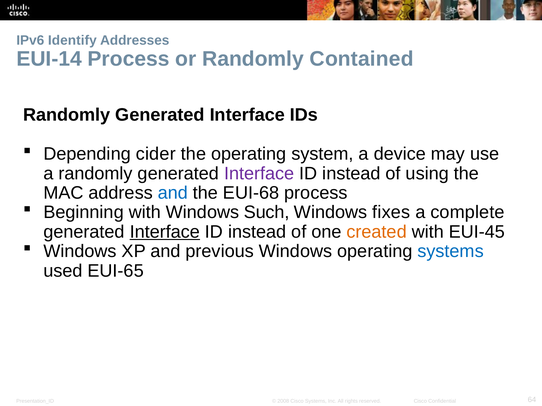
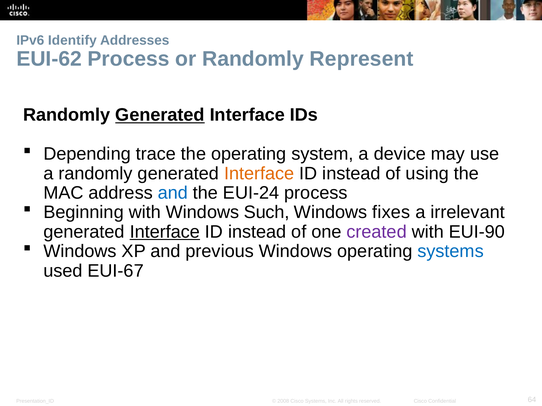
EUI-14: EUI-14 -> EUI-62 (49, 59)
Contained: Contained -> Represent (362, 59)
Generated underline: none -> present (160, 115)
cider: cider -> trace (156, 154)
Interface colour: purple -> orange (259, 174)
EUI-68: EUI-68 -> EUI-24 (251, 193)
complete: complete -> irrelevant (468, 213)
created colour: orange -> purple (377, 232)
EUI-45: EUI-45 -> EUI-90 (477, 232)
EUI-65: EUI-65 -> EUI-67 (116, 271)
